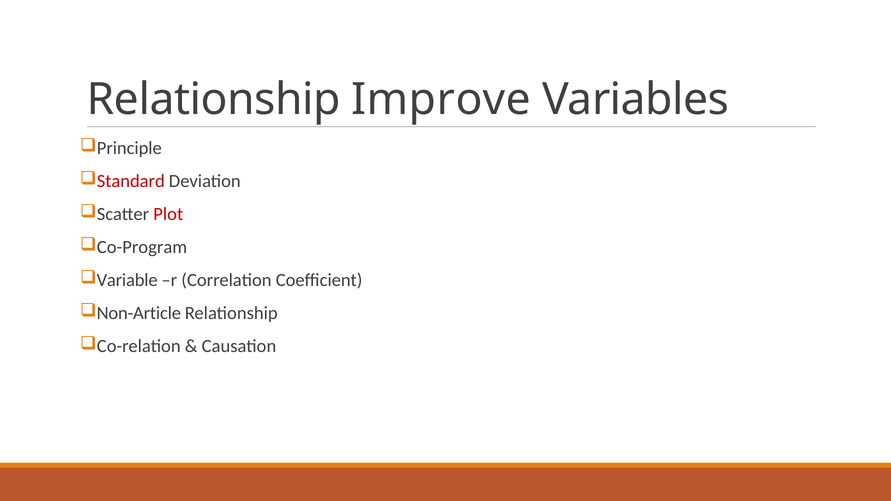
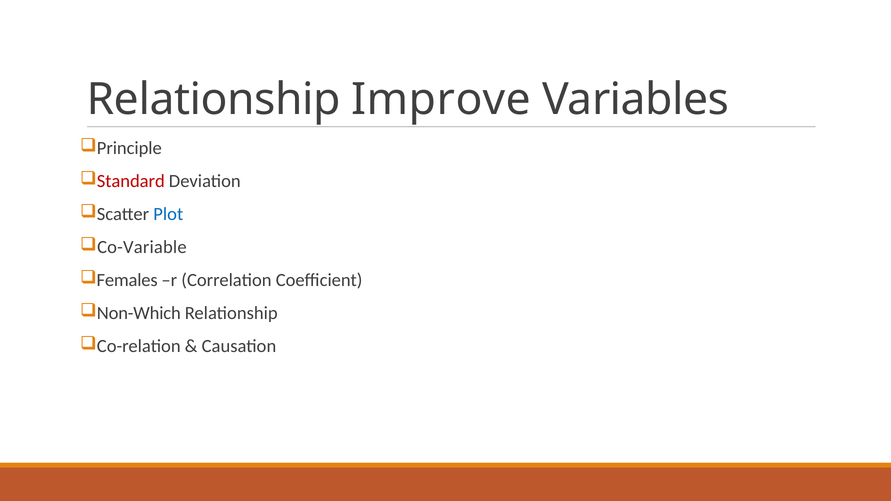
Plot colour: red -> blue (168, 214)
Co-Program: Co-Program -> Co-Variable (142, 247)
Variable: Variable -> Females (127, 280)
Non-Article: Non-Article -> Non-Which (139, 313)
